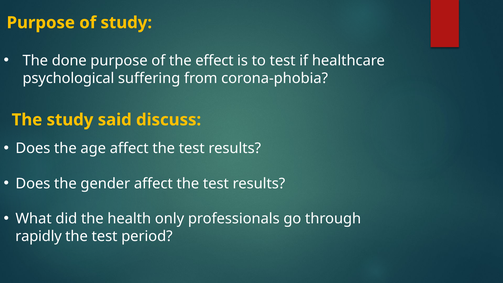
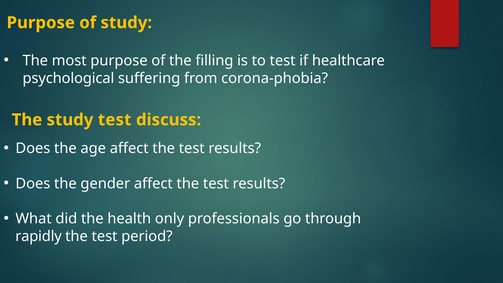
done: done -> most (69, 61)
effect: effect -> filling (214, 61)
study said: said -> test (115, 120)
